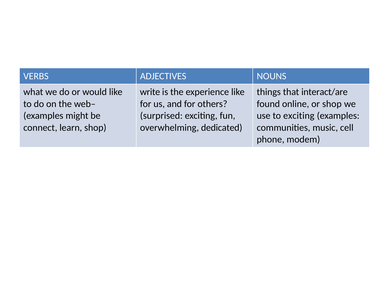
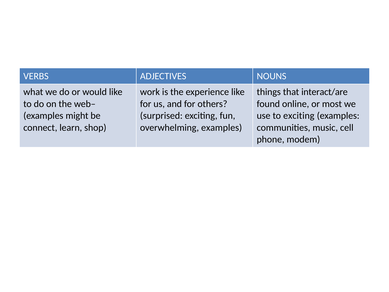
write: write -> work (150, 92)
or shop: shop -> most (332, 104)
overwhelming dedicated: dedicated -> examples (222, 127)
